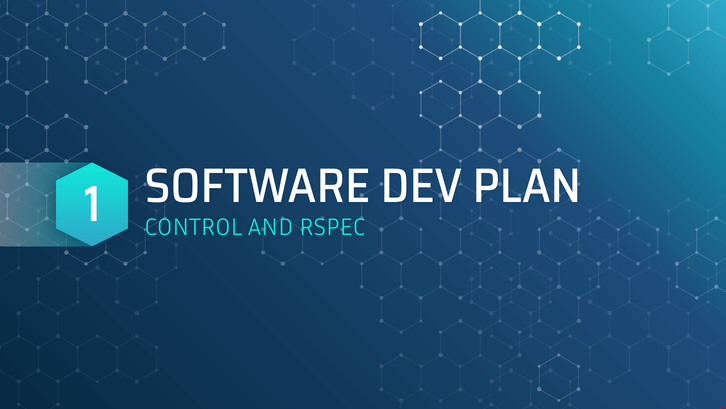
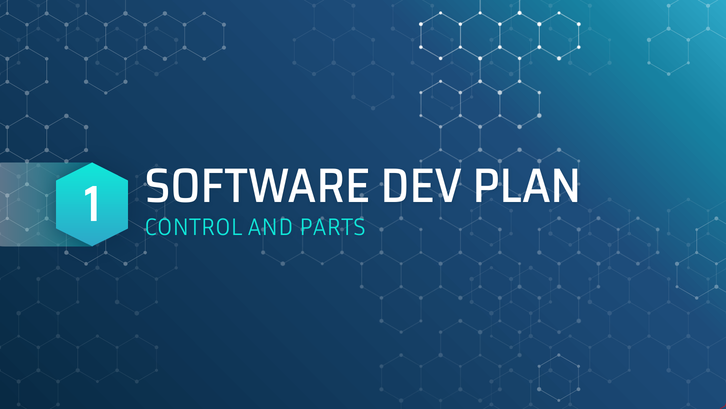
RSPEC: RSPEC -> PARTS (332, 227)
